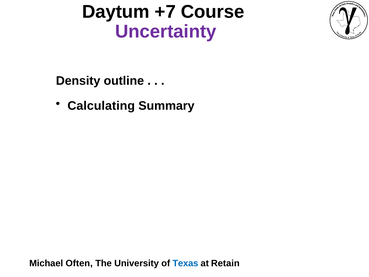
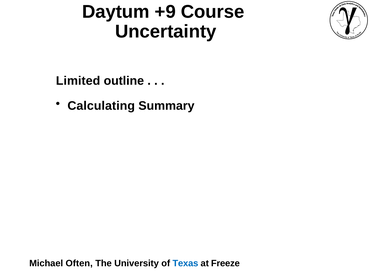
+7: +7 -> +9 (165, 12)
Uncertainty colour: purple -> black (166, 32)
Density: Density -> Limited (78, 81)
Retain: Retain -> Freeze (225, 263)
